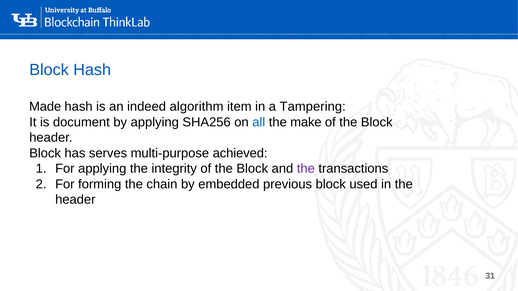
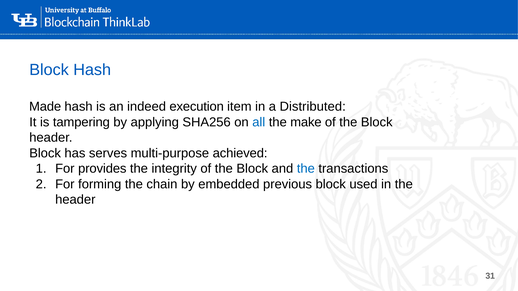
algorithm: algorithm -> execution (197, 107)
Tampering: Tampering -> Distributed (313, 107)
document: document -> tampering (81, 122)
For applying: applying -> provides (102, 169)
the colour: purple -> blue (306, 169)
